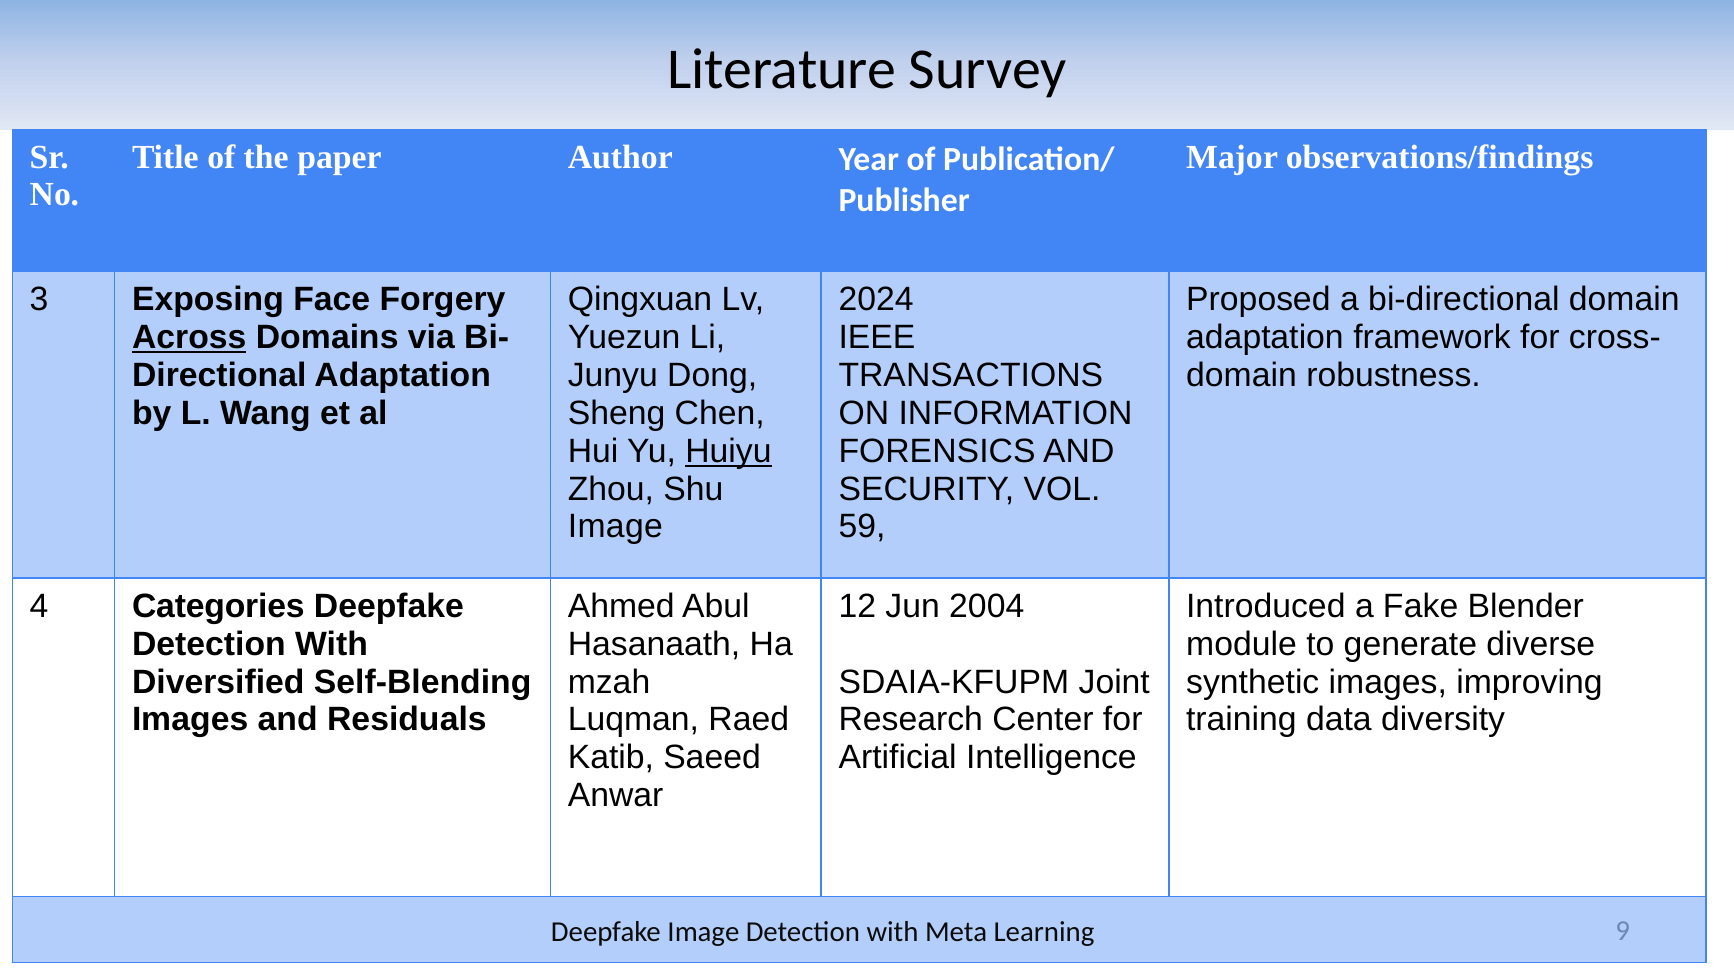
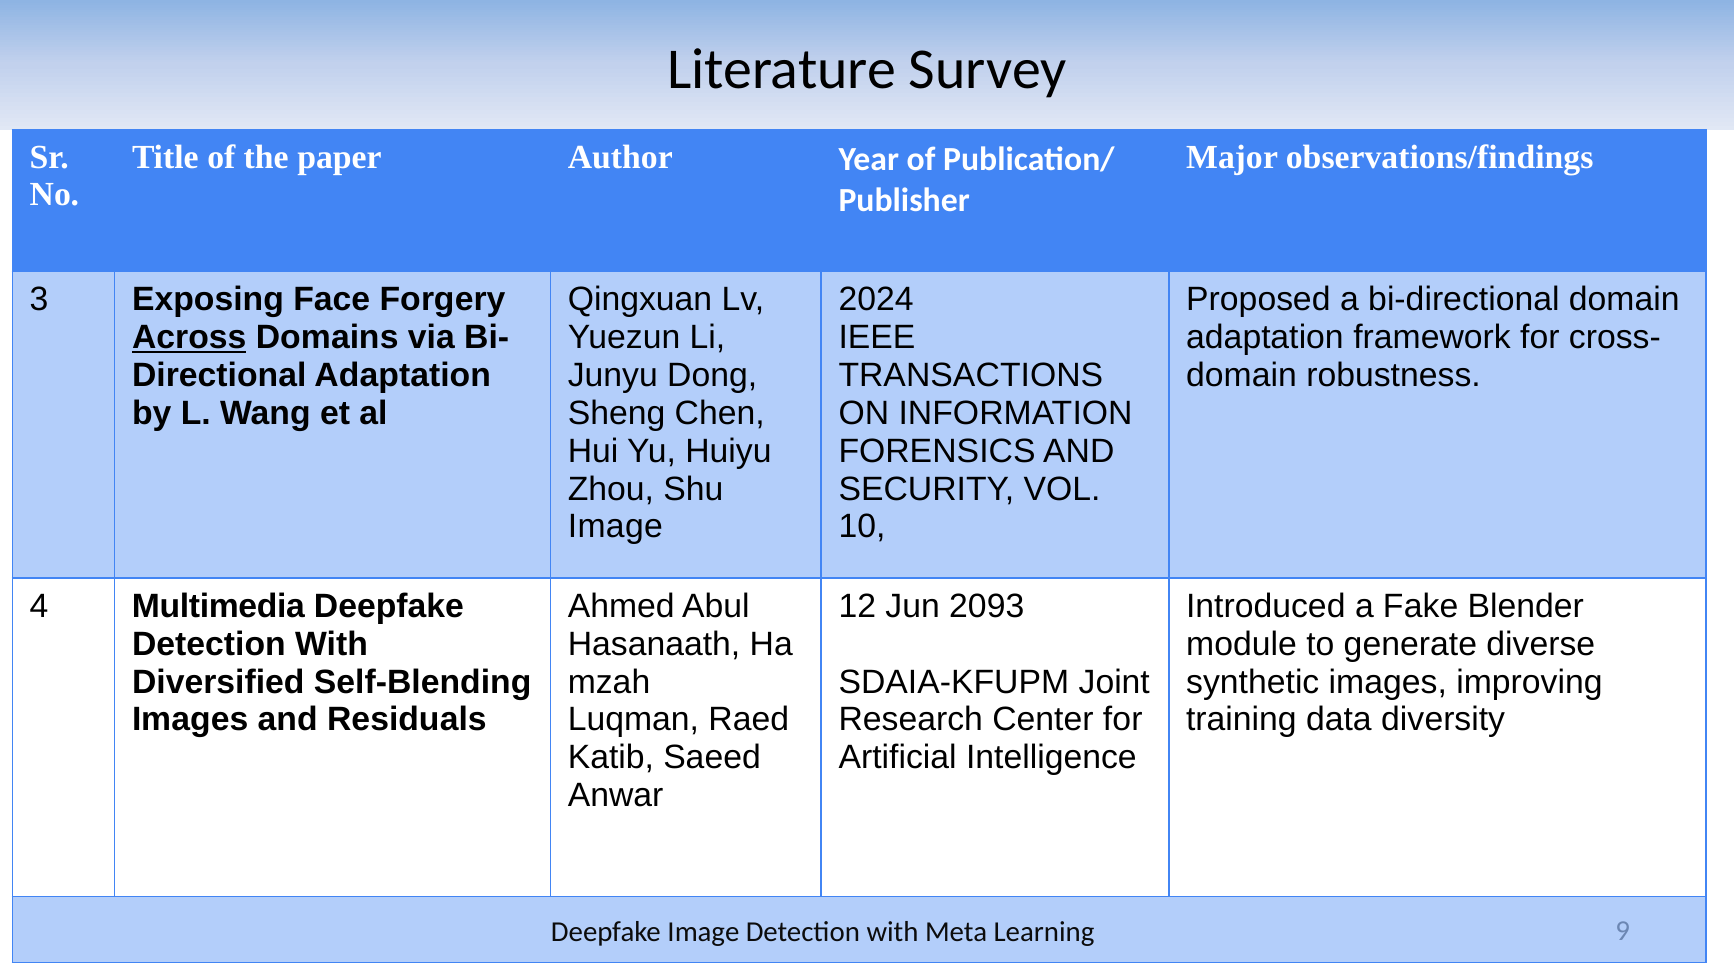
Huiyu underline: present -> none (728, 451)
59: 59 -> 10 (862, 527)
Categories: Categories -> Multimedia (218, 606)
2004: 2004 -> 2093 (987, 606)
